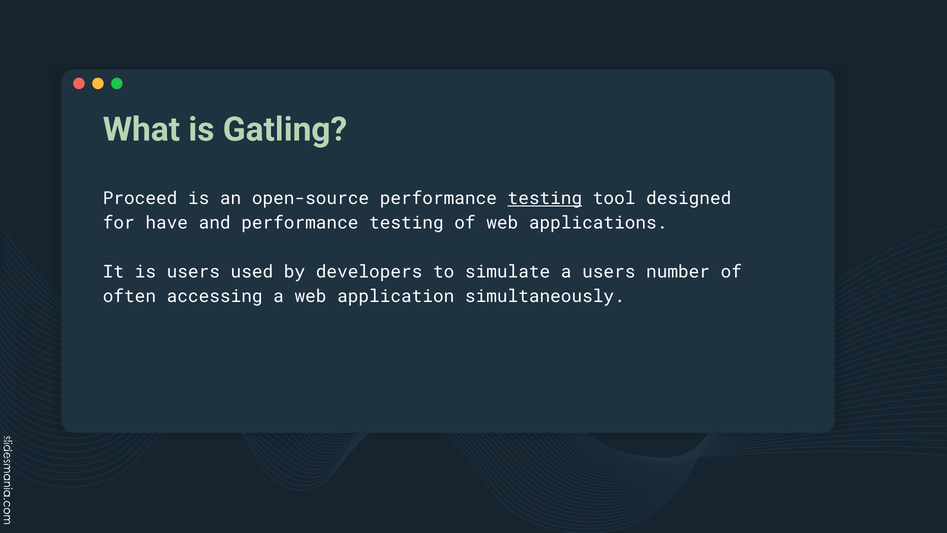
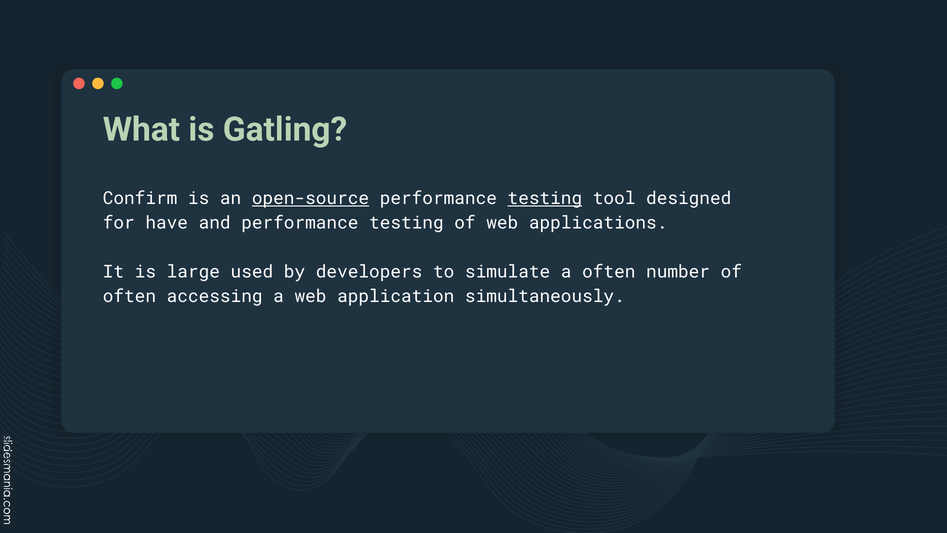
Proceed: Proceed -> Confirm (140, 198)
open-source underline: none -> present (311, 198)
is users: users -> large (193, 272)
a users: users -> often (609, 272)
